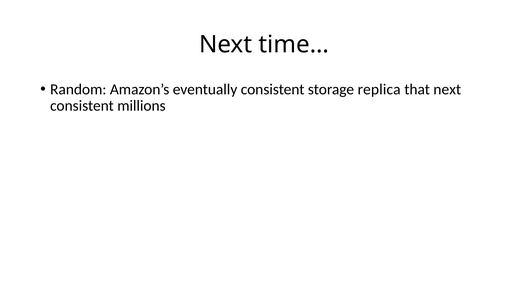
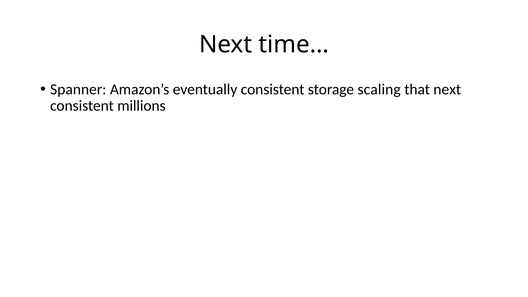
Random: Random -> Spanner (78, 89)
replica: replica -> scaling (379, 89)
